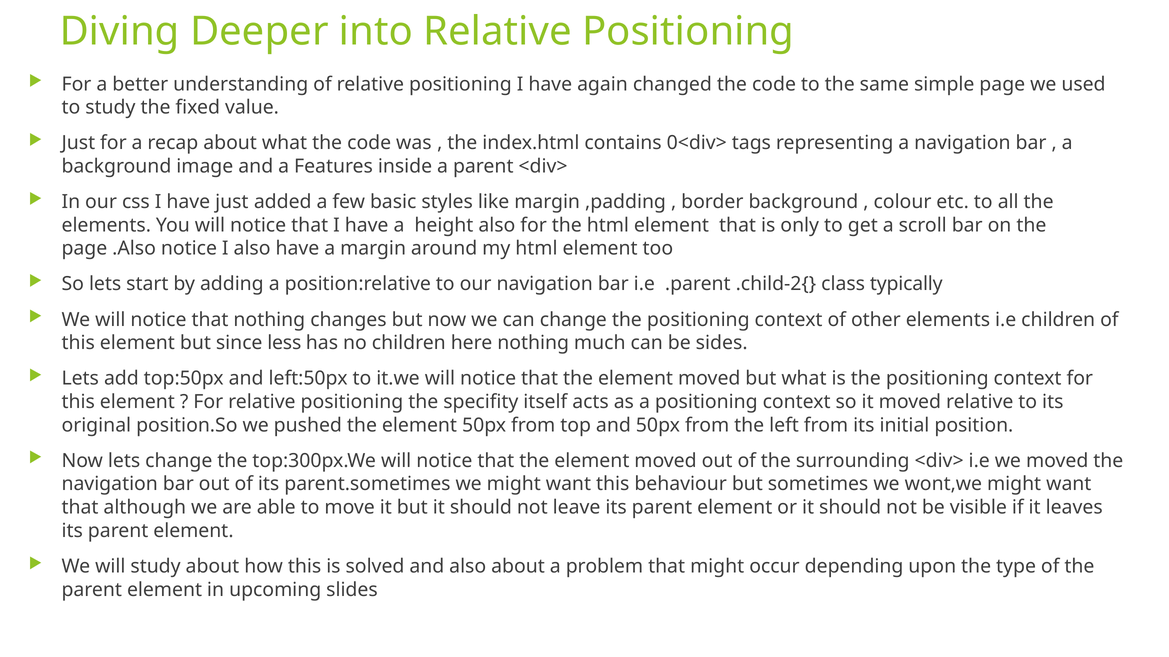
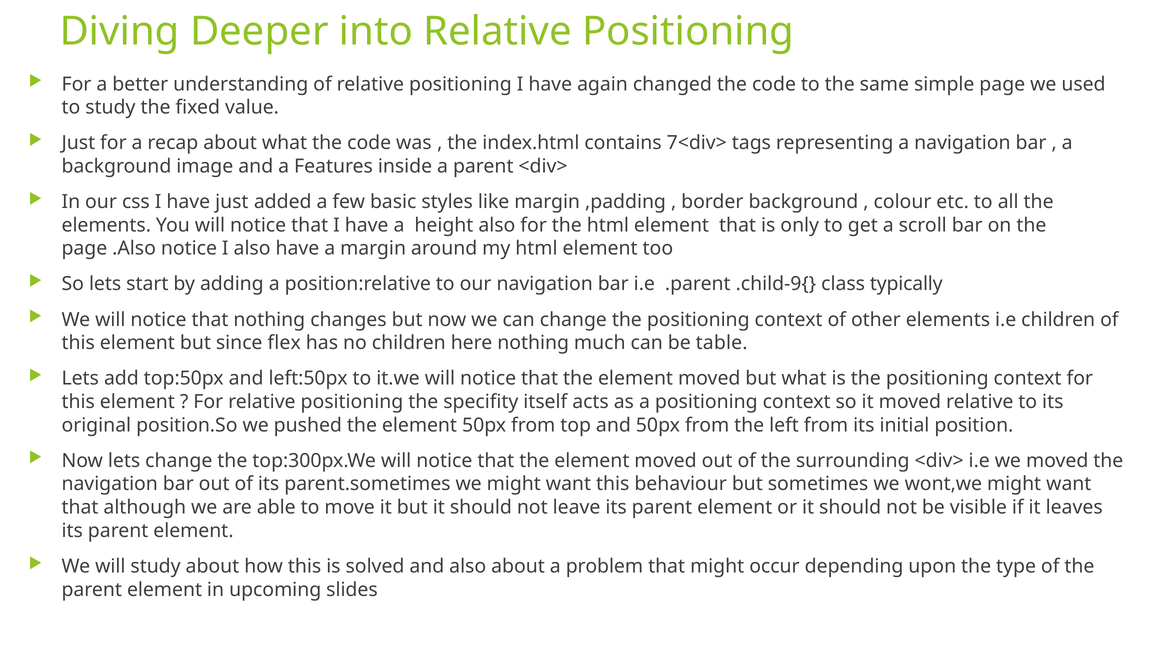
0<div>: 0<div> -> 7<div> (697, 143)
.child-2{: .child-2{ -> .child-9{ (776, 284)
less: less -> flex (284, 343)
sides: sides -> table (722, 343)
